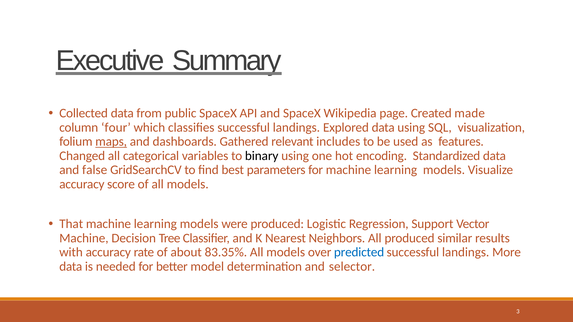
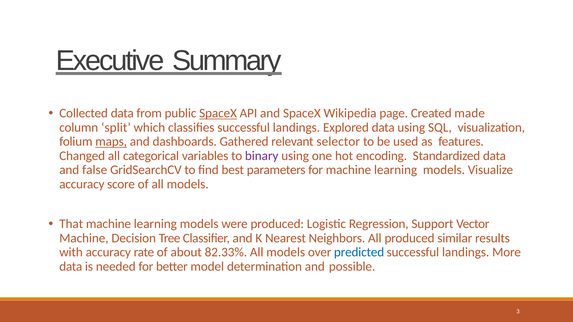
SpaceX underline: none -> present (218, 113)
four: four -> split (116, 128)
includes: includes -> selector (338, 142)
binary colour: black -> purple (262, 156)
83.35%: 83.35% -> 82.33% (226, 252)
selector: selector -> possible (352, 267)
